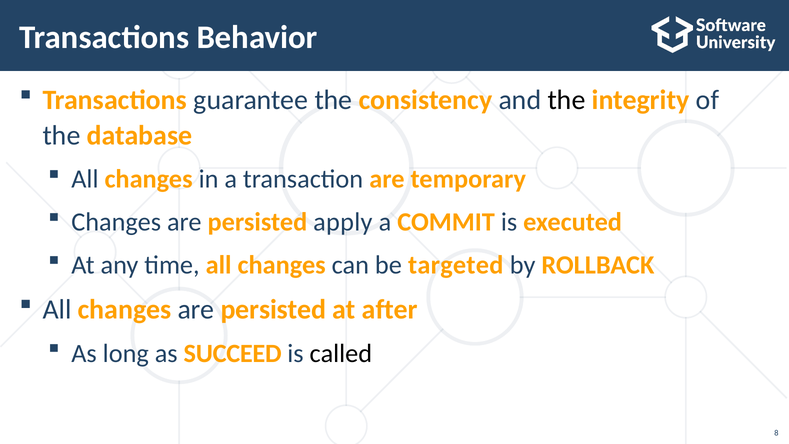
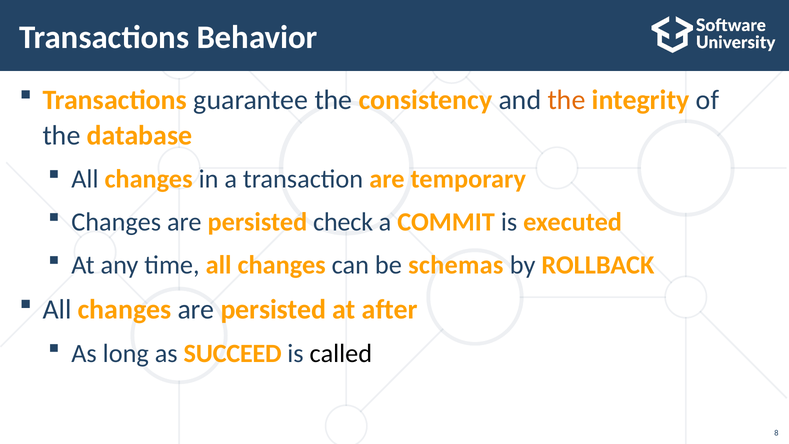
the colour: black -> orange (566, 100)
apply: apply -> check (343, 222)
targeted: targeted -> schemas (456, 265)
